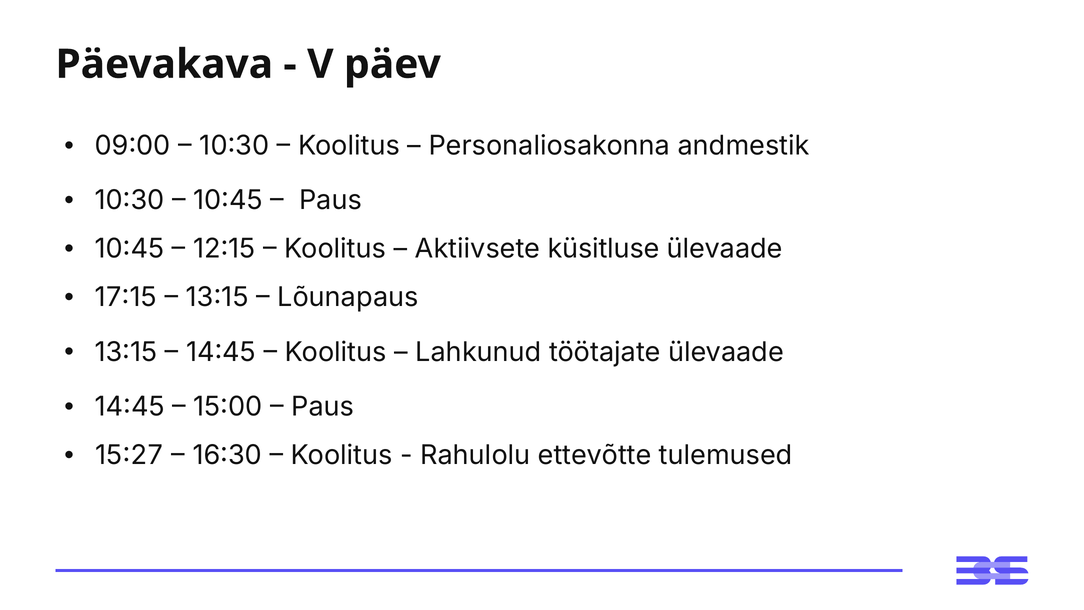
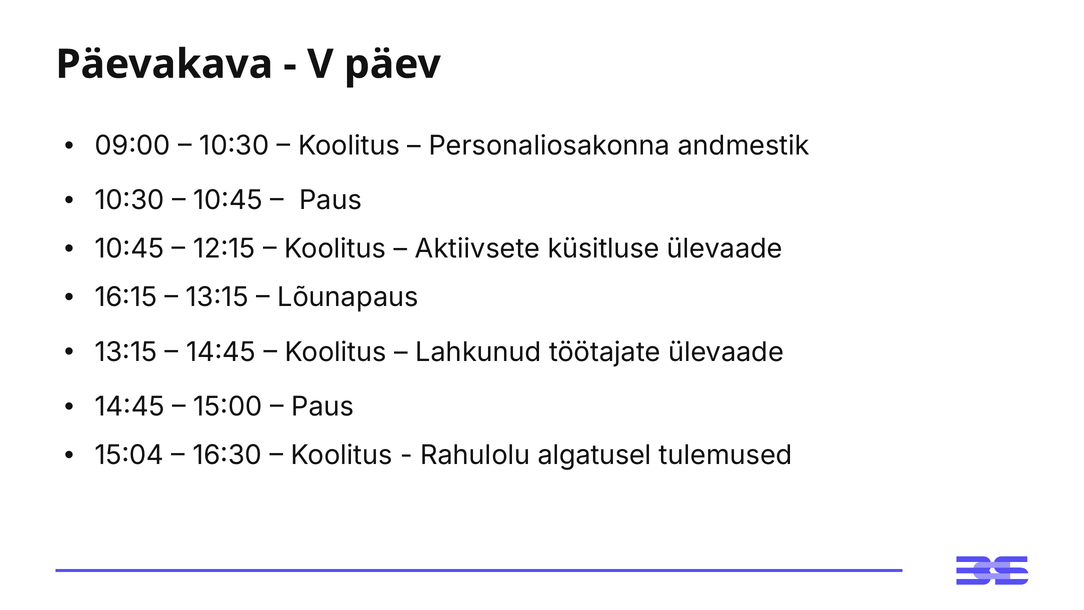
17:15: 17:15 -> 16:15 (126, 297)
15:27: 15:27 -> 15:04 (129, 455)
ettevõtte: ettevõtte -> algatusel (595, 455)
